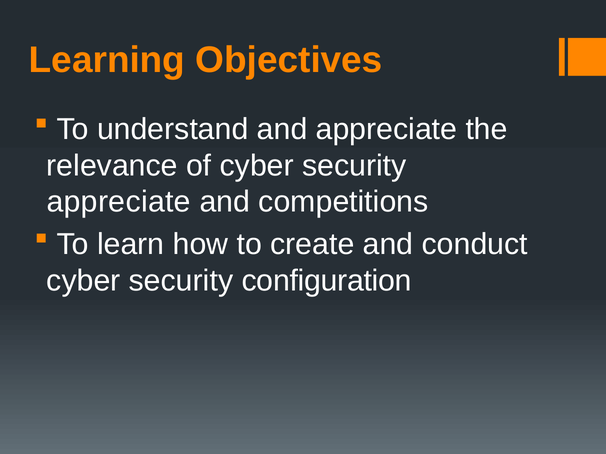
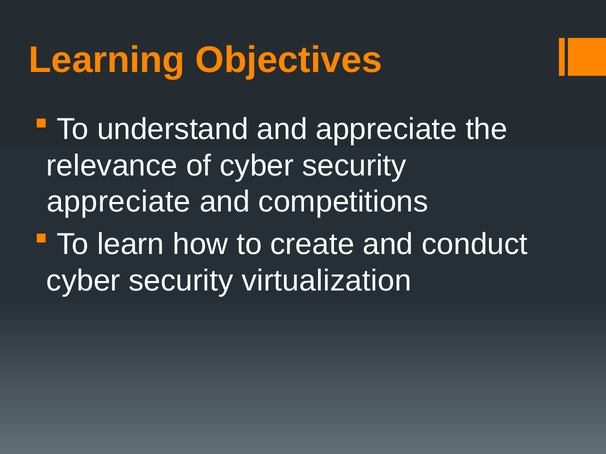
configuration: configuration -> virtualization (327, 281)
